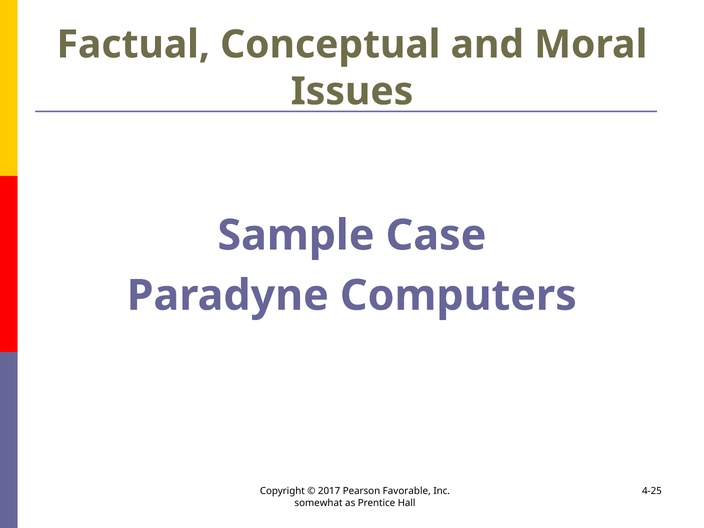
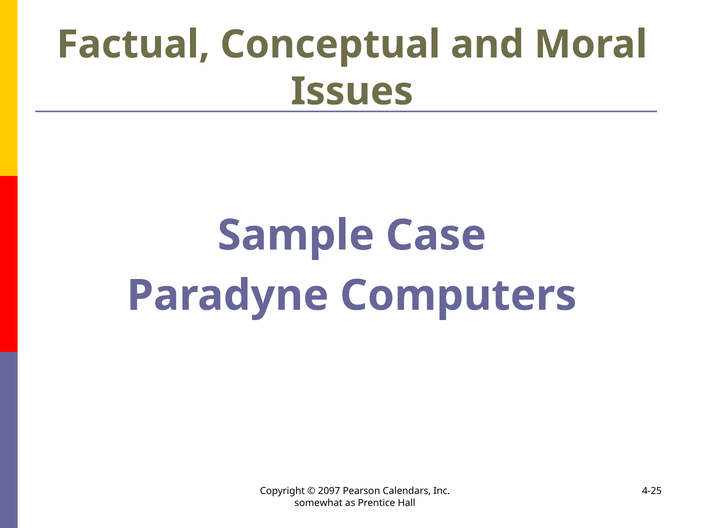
2017: 2017 -> 2097 (329, 491)
Favorable: Favorable -> Calendars (407, 491)
